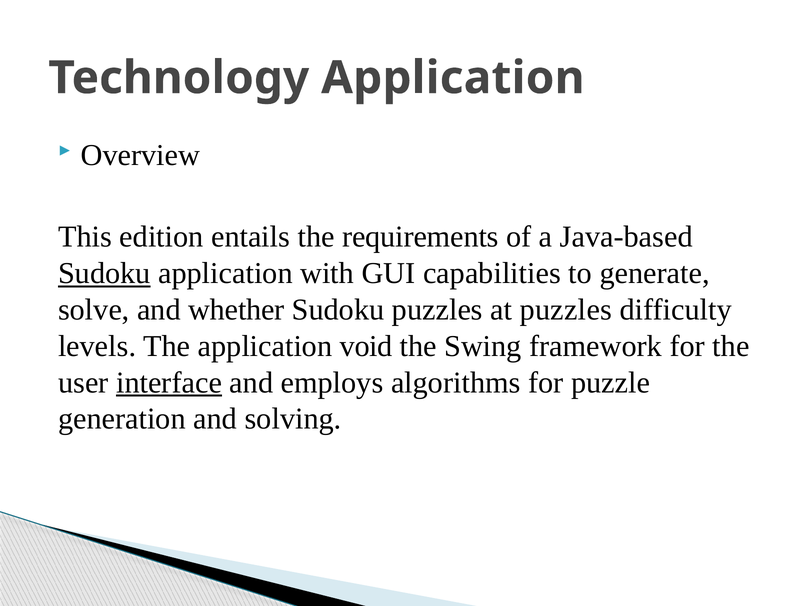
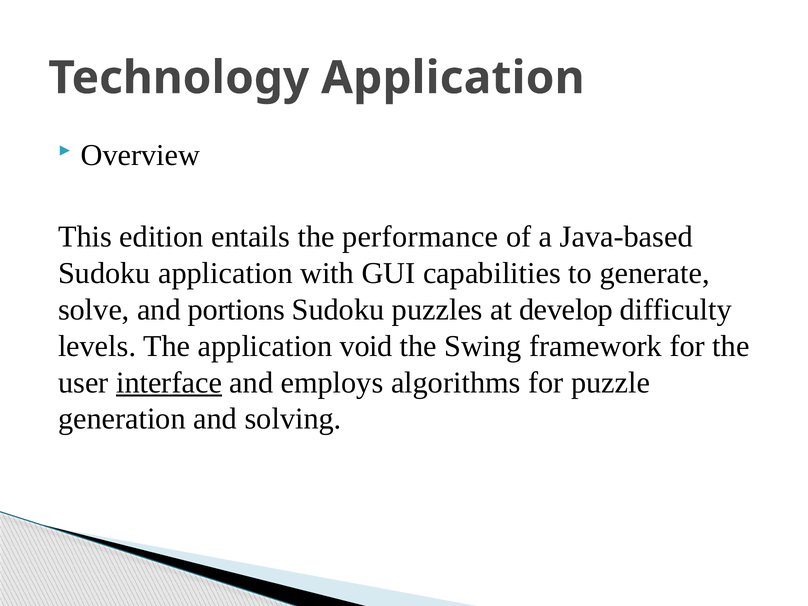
requirements: requirements -> performance (420, 237)
Sudoku underline: present -> none (104, 273)
whether: whether -> portions (236, 310)
at puzzles: puzzles -> develop (566, 310)
